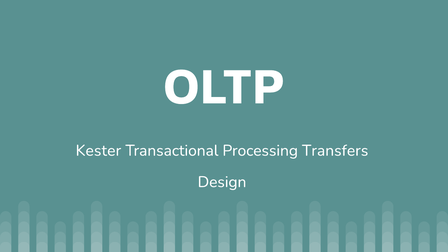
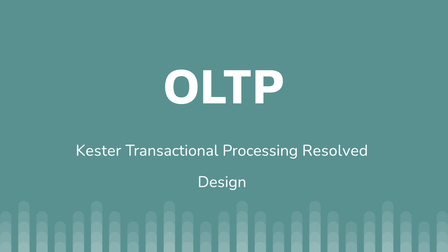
Transfers: Transfers -> Resolved (335, 151)
